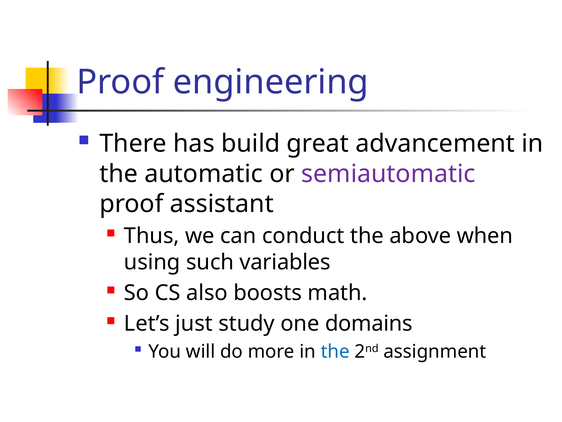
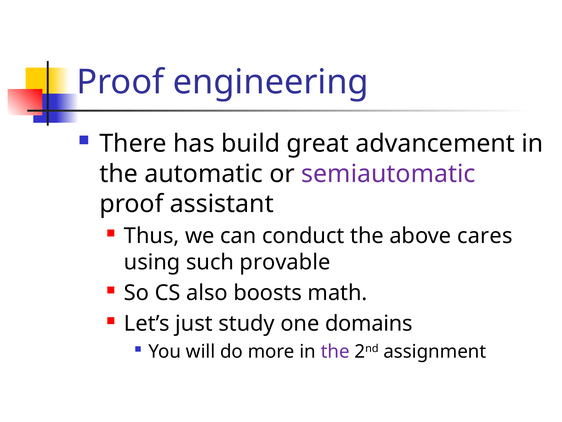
when: when -> cares (485, 236)
variables: variables -> provable (285, 262)
the colour: blue -> purple (335, 351)
